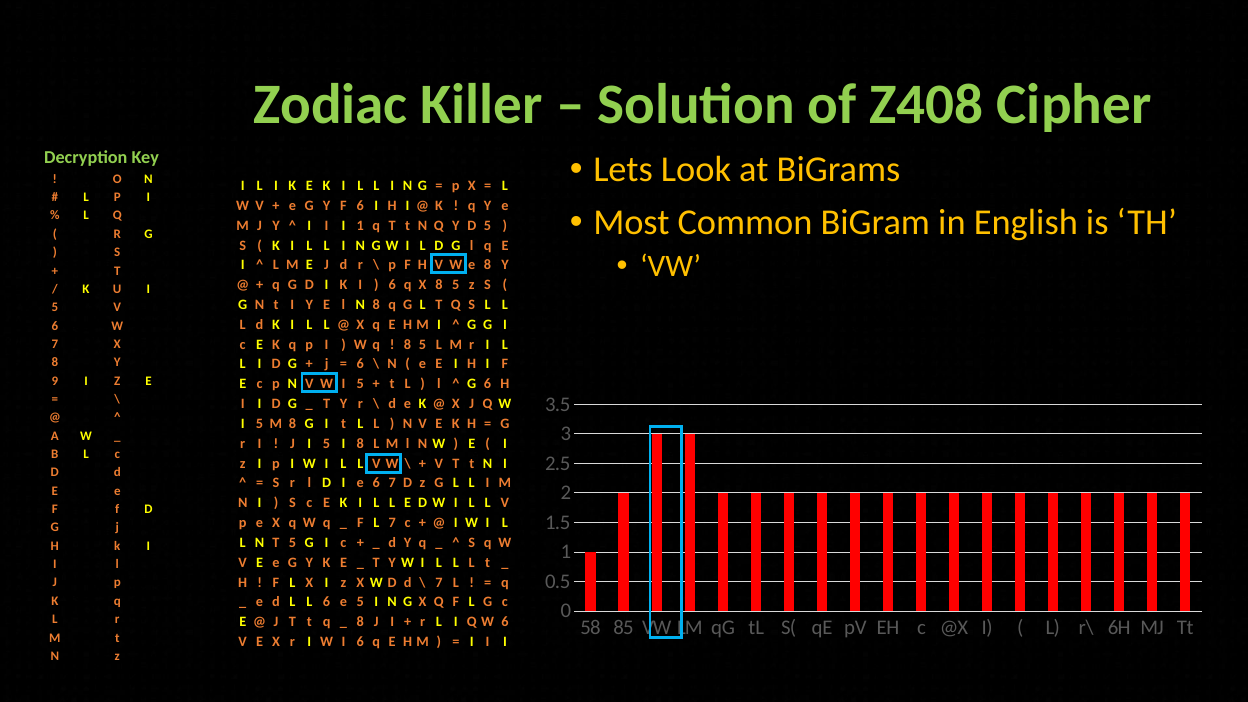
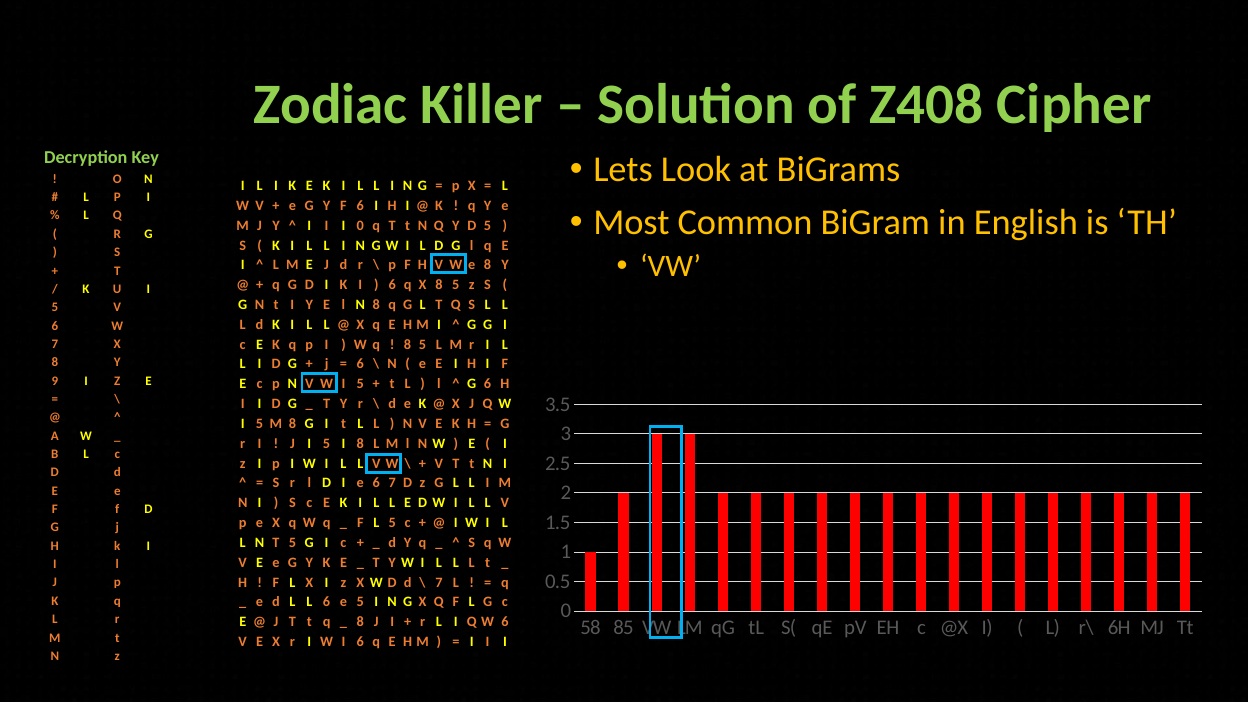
I 1: 1 -> 0 (360, 225)
L 7: 7 -> 5 (392, 523)
